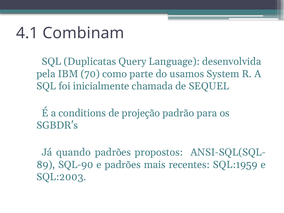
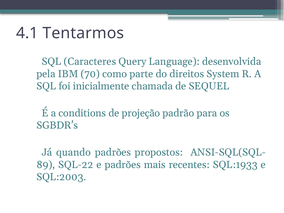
Combinam: Combinam -> Tentarmos (83, 33)
Duplicatas: Duplicatas -> Caracteres (90, 62)
usamos: usamos -> direitos (187, 74)
SQL-90: SQL-90 -> SQL-22 (76, 165)
SQL:1959: SQL:1959 -> SQL:1933 (235, 165)
